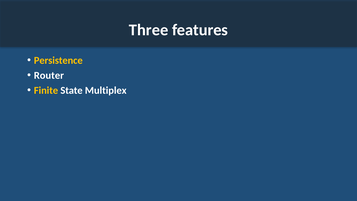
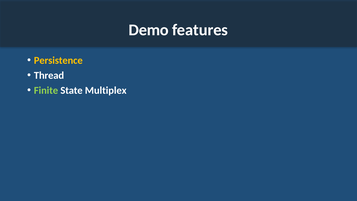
Three: Three -> Demo (149, 30)
Router: Router -> Thread (49, 75)
Finite colour: yellow -> light green (46, 90)
